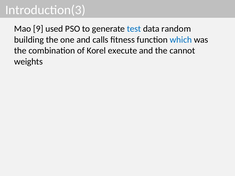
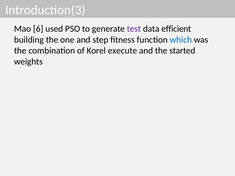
9: 9 -> 6 (38, 29)
test colour: blue -> purple (134, 29)
random: random -> efficient (176, 29)
calls: calls -> step (100, 40)
cannot: cannot -> started (182, 51)
